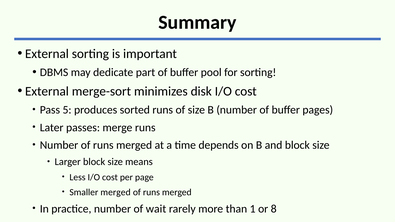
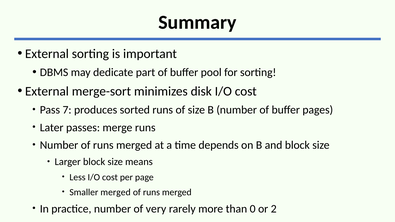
5: 5 -> 7 (67, 110)
wait: wait -> very (156, 209)
1: 1 -> 0 (253, 209)
8: 8 -> 2 (274, 209)
